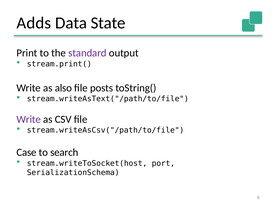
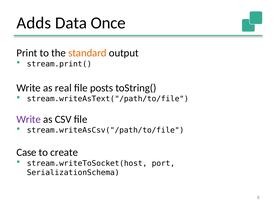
State: State -> Once (108, 23)
standard colour: purple -> orange (87, 53)
also: also -> real (63, 88)
search: search -> create (64, 152)
